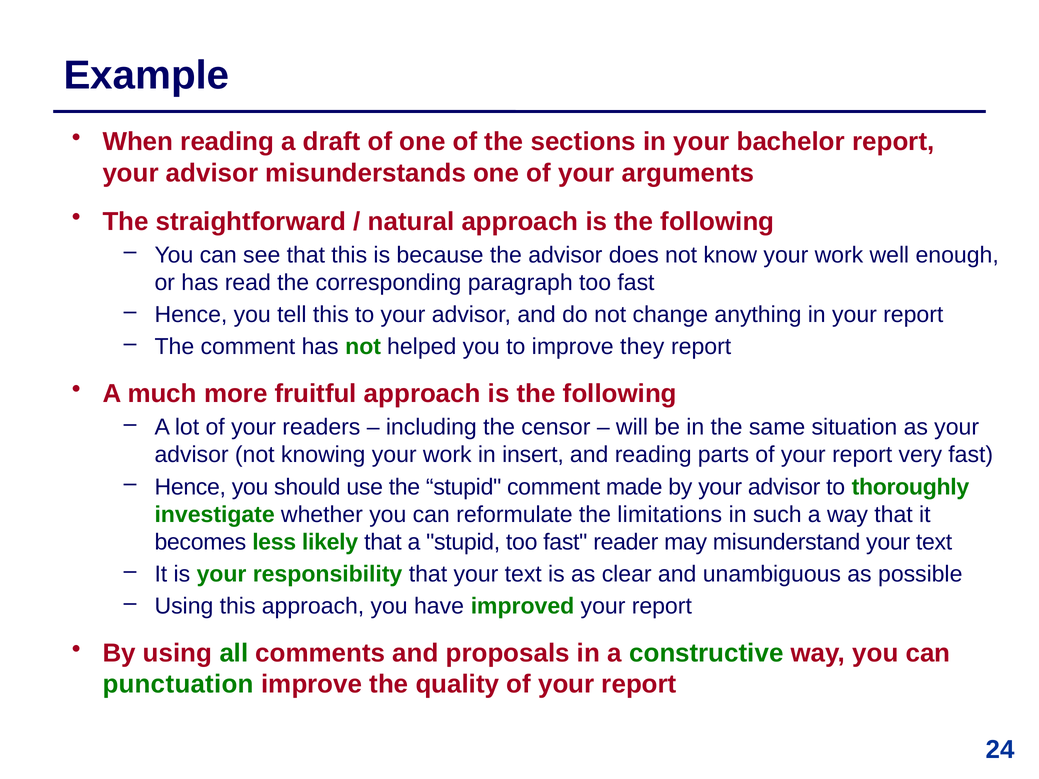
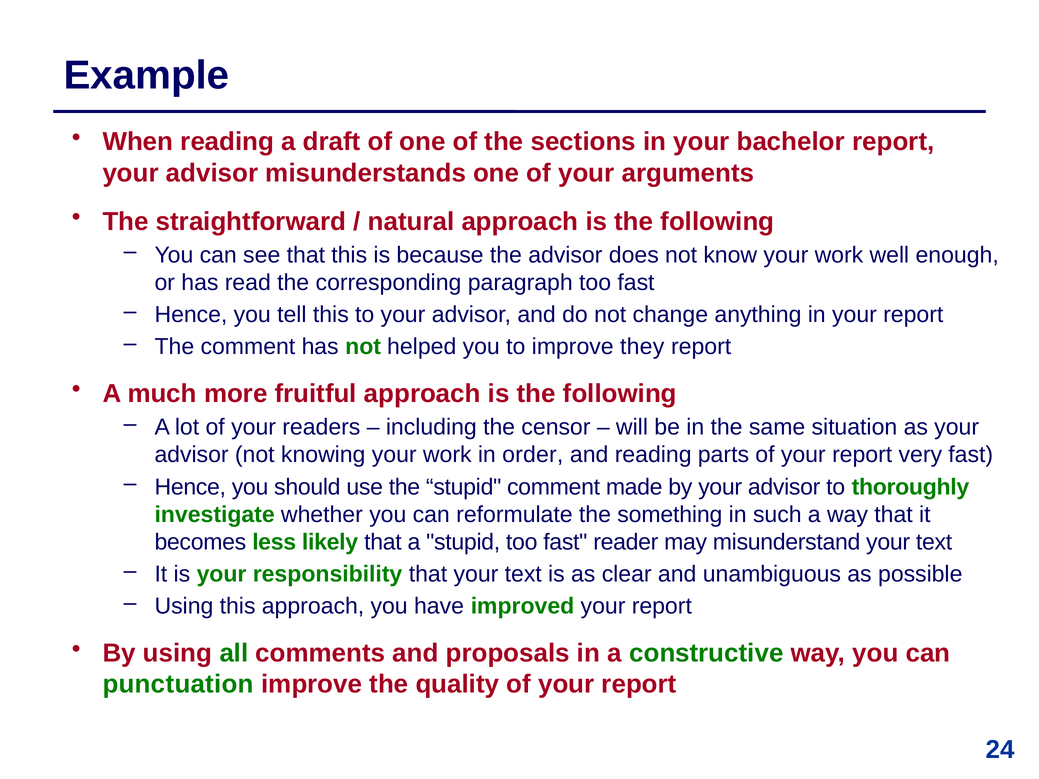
insert: insert -> order (533, 455)
limitations: limitations -> something (670, 515)
